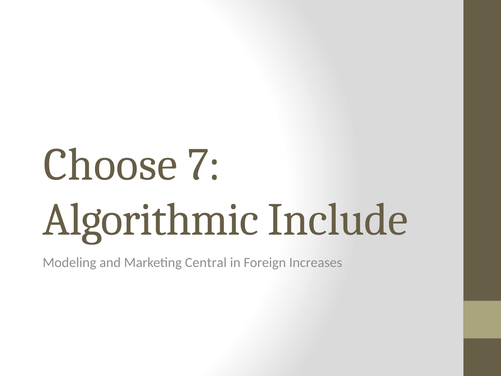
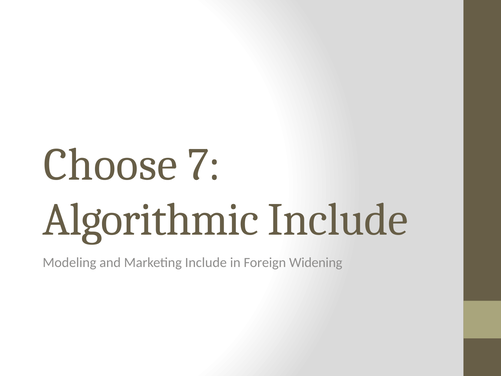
Marketing Central: Central -> Include (206, 262)
Increases: Increases -> Widening (316, 262)
